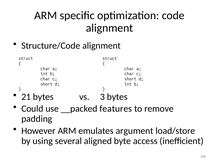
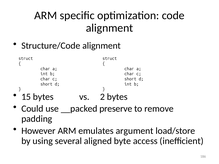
21: 21 -> 15 (26, 97)
3: 3 -> 2 (102, 97)
features: features -> preserve (116, 109)
